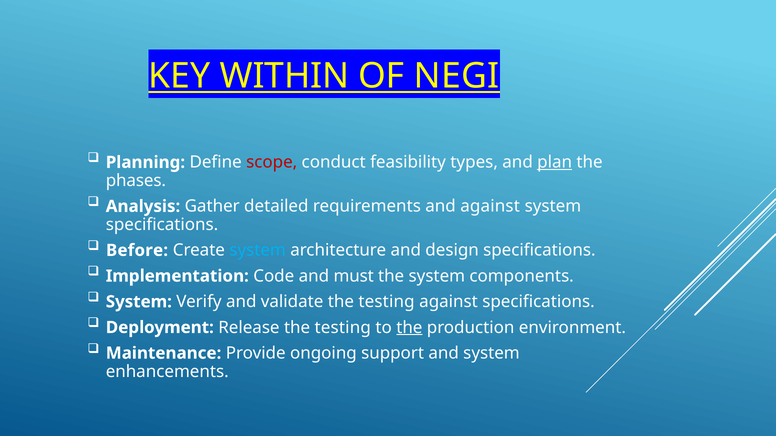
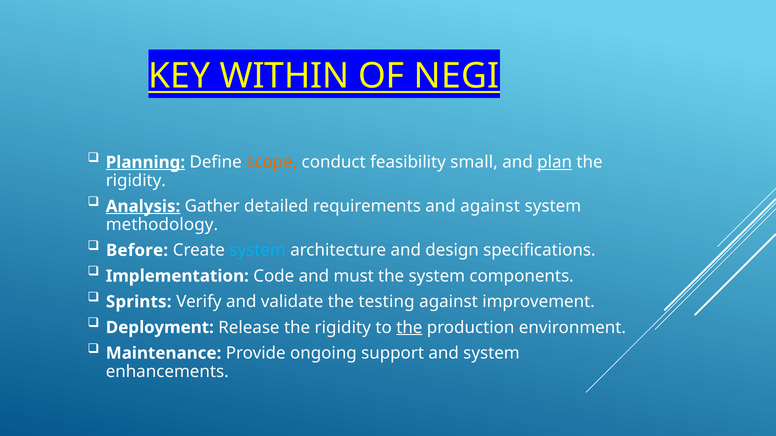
Planning underline: none -> present (145, 162)
scope colour: red -> orange (272, 162)
types: types -> small (474, 162)
phases: phases -> rigidity (136, 181)
Analysis underline: none -> present (143, 207)
specifications: specifications -> methodology (162, 225)
System: System -> Sprints (139, 302)
against specifications: specifications -> improvement (539, 302)
Release the testing: testing -> rigidity (343, 328)
